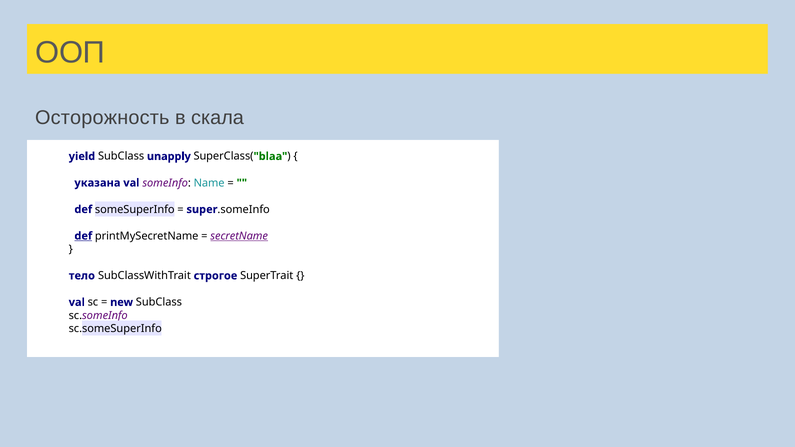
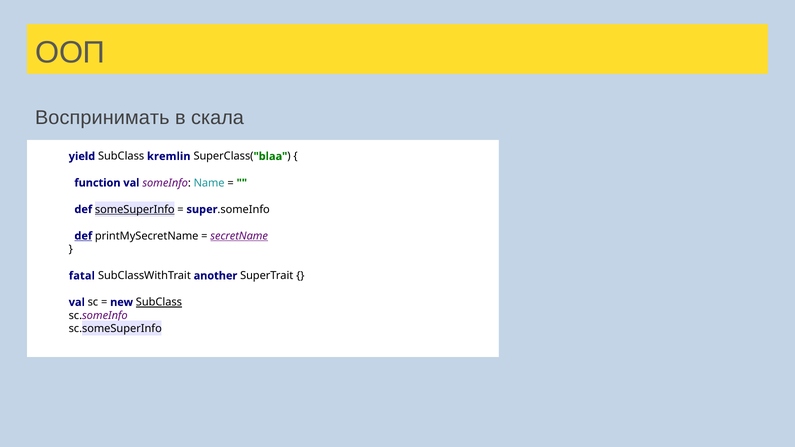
Осторожность: Осторожность -> Воспринимать (102, 118)
unapply: unapply -> kremlin (169, 156)
указана: указана -> function (97, 183)
someSuperInfo underline: none -> present (135, 210)
тело: тело -> fatal (82, 276)
строгое: строгое -> another (215, 276)
SubClass underline: none -> present (159, 302)
